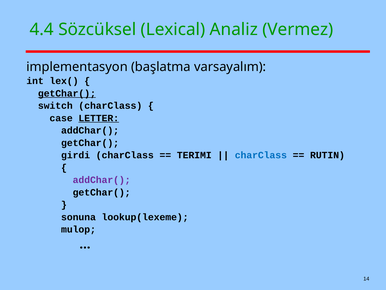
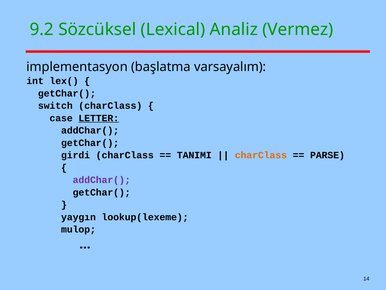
4.4: 4.4 -> 9.2 (42, 30)
getChar( underline: present -> none (67, 93)
TERIMI: TERIMI -> TANIMI (194, 155)
charClass colour: blue -> orange (261, 155)
RUTIN: RUTIN -> PARSE (327, 155)
sonuna: sonuna -> yaygın (78, 217)
